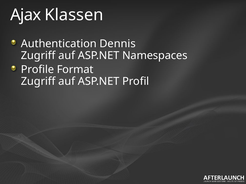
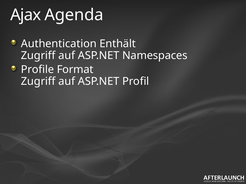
Klassen: Klassen -> Agenda (74, 15)
Dennis: Dennis -> Enthält (118, 44)
